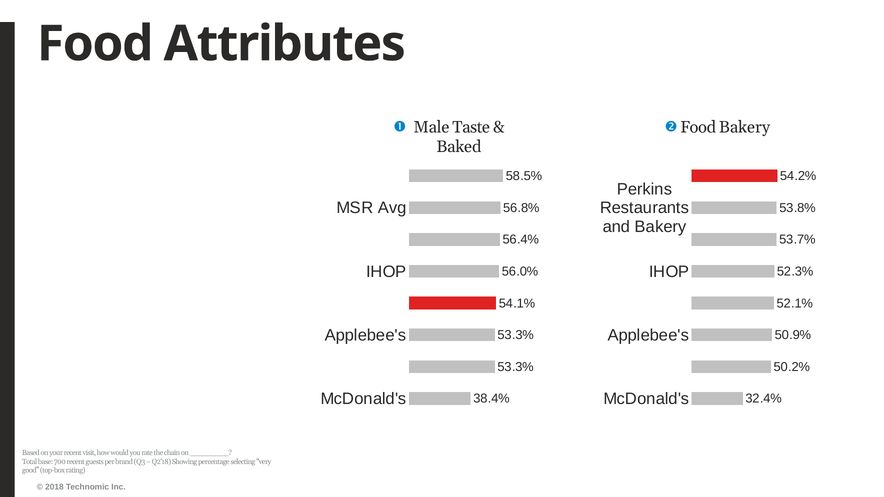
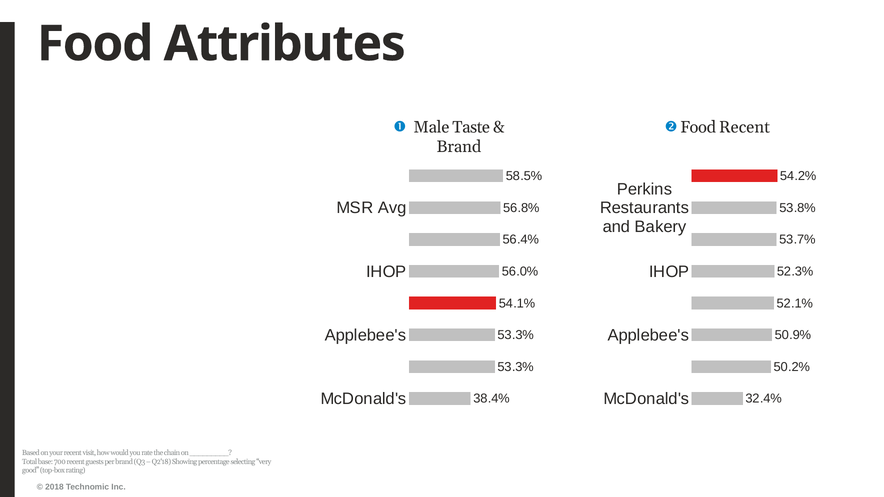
Food Bakery: Bakery -> Recent (745, 127)
Baked: Baked -> Brand (459, 147)
